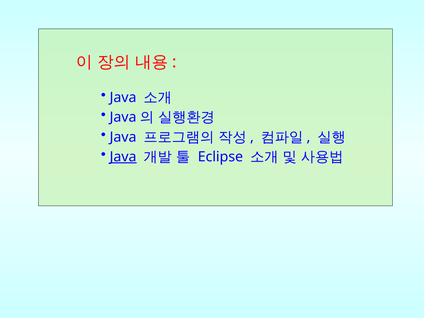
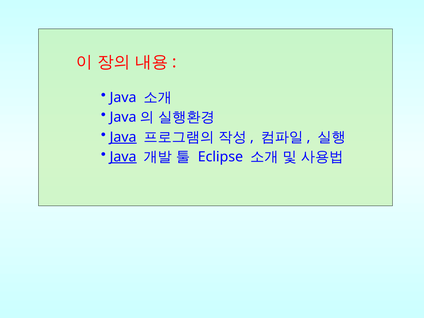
Java underline: none -> present (123, 137)
